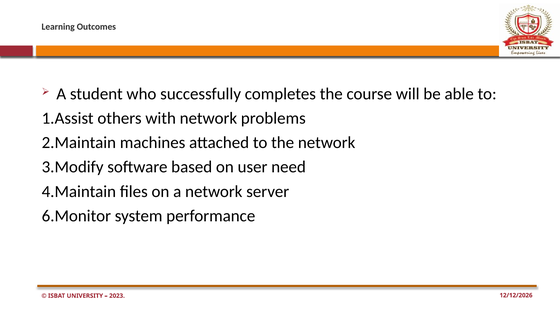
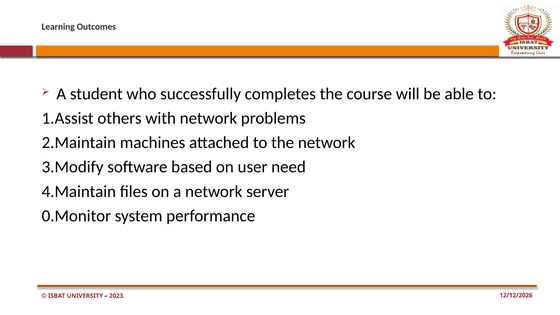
6.Monitor: 6.Monitor -> 0.Monitor (76, 216)
